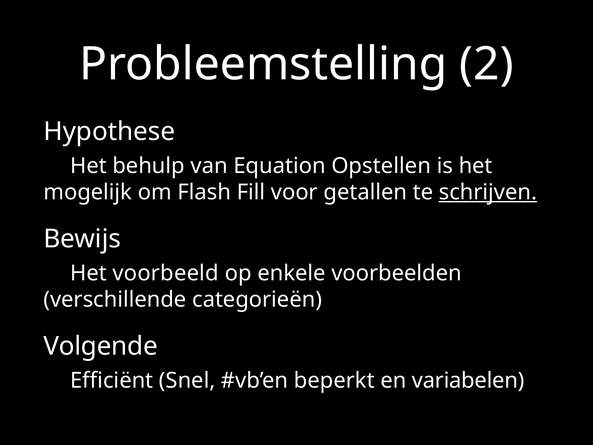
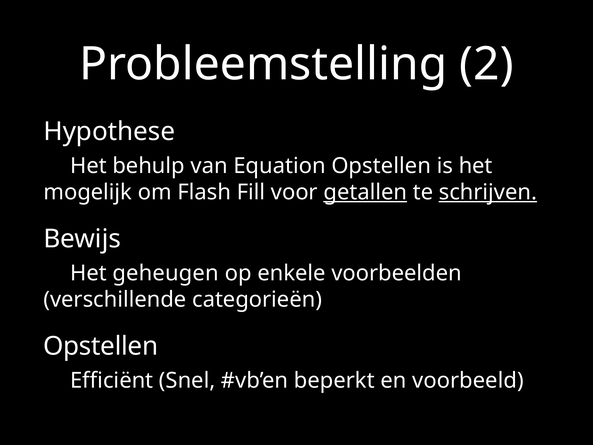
getallen underline: none -> present (365, 192)
voorbeeld: voorbeeld -> geheugen (166, 273)
Volgende: Volgende -> Opstellen (101, 346)
variabelen: variabelen -> voorbeeld (468, 380)
